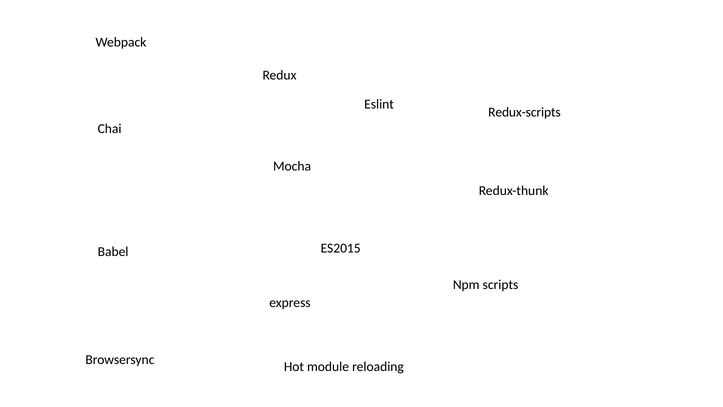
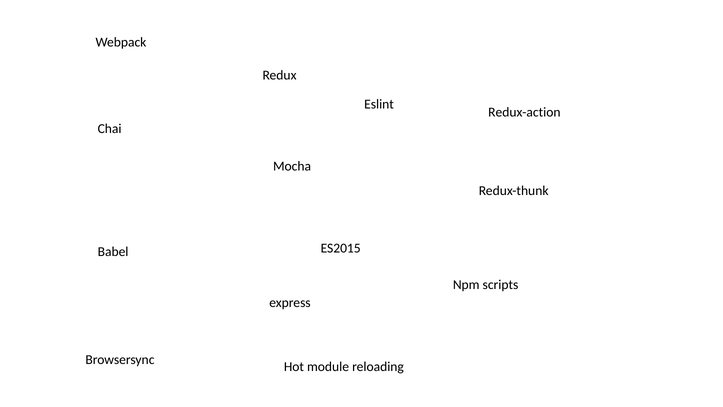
Redux-scripts: Redux-scripts -> Redux-action (524, 112)
